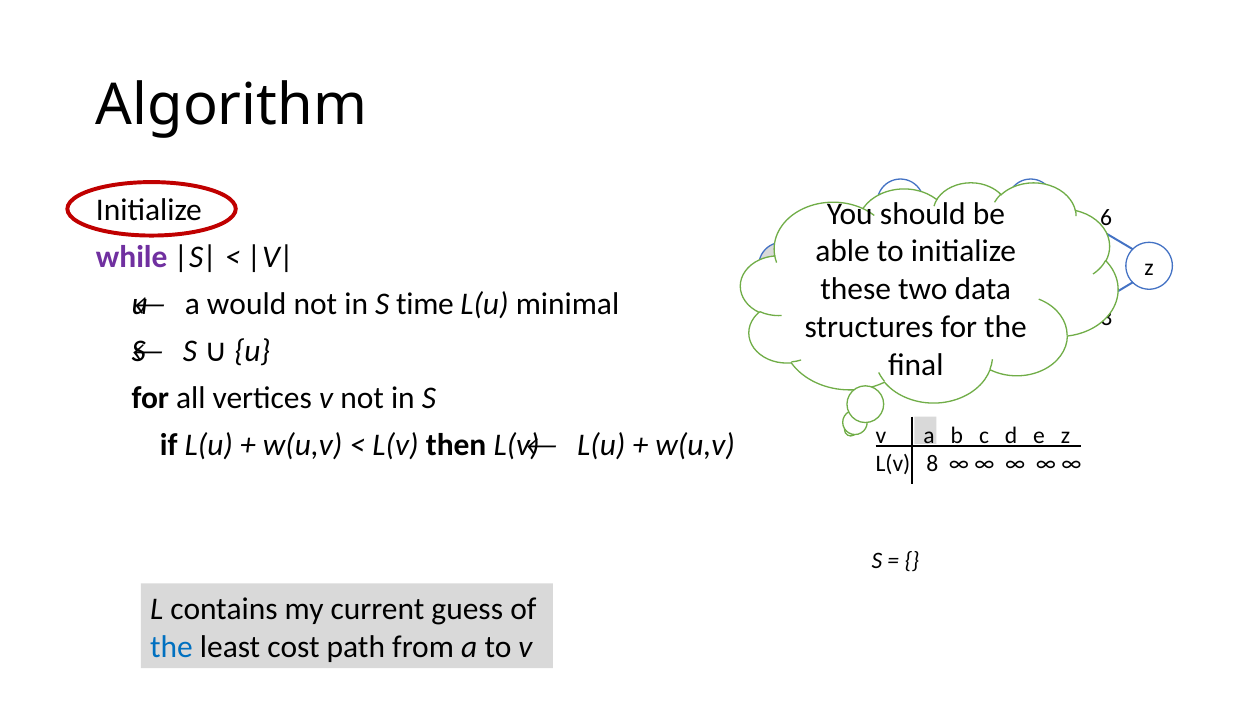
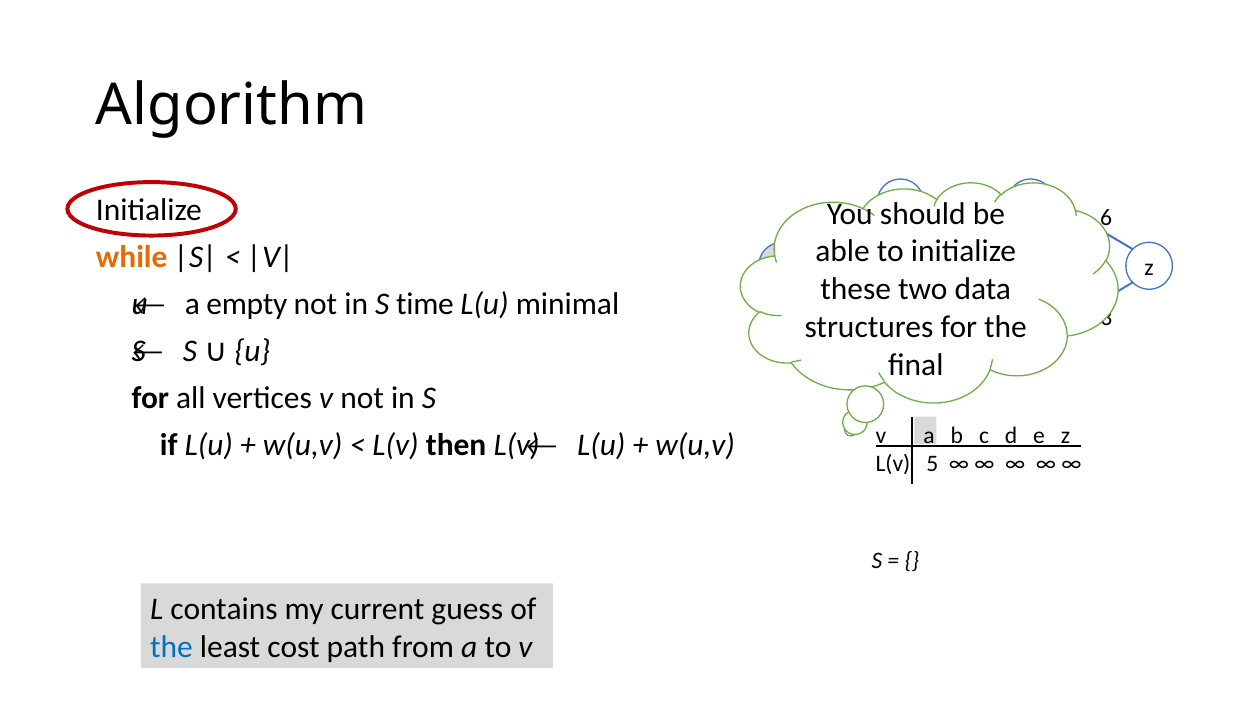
while colour: purple -> orange (132, 257)
would: would -> empty (247, 304)
L(v 8: 8 -> 5 (932, 464)
